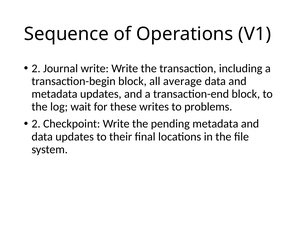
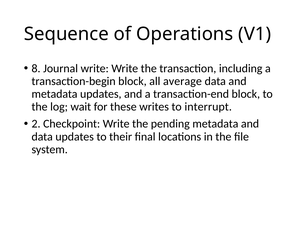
2: 2 -> 8 (36, 69)
problems: problems -> interrupt (208, 107)
